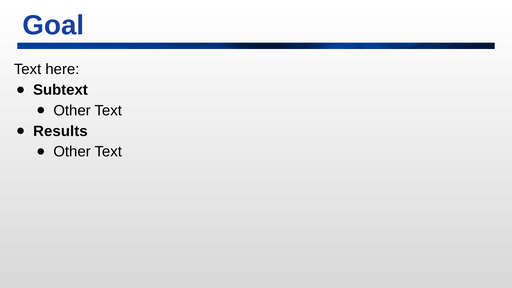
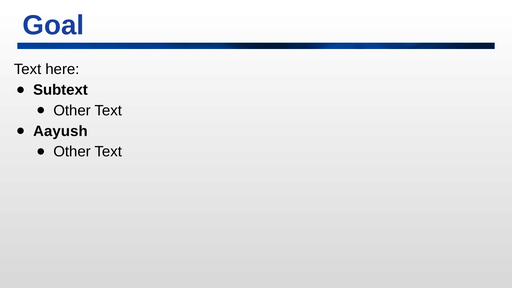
Results: Results -> Aayush (60, 131)
